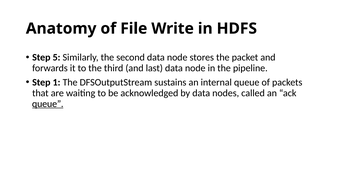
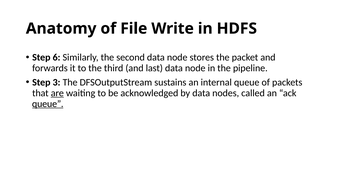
5: 5 -> 6 (57, 57)
1: 1 -> 3 (57, 82)
are underline: none -> present (57, 93)
